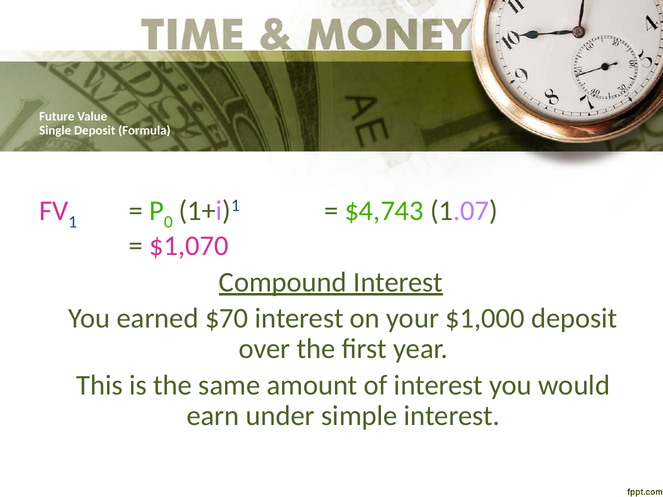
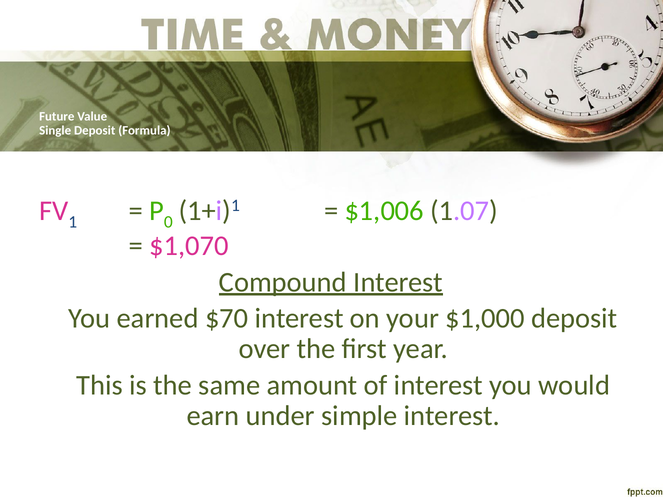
$4,743: $4,743 -> $1,006 (384, 211)
